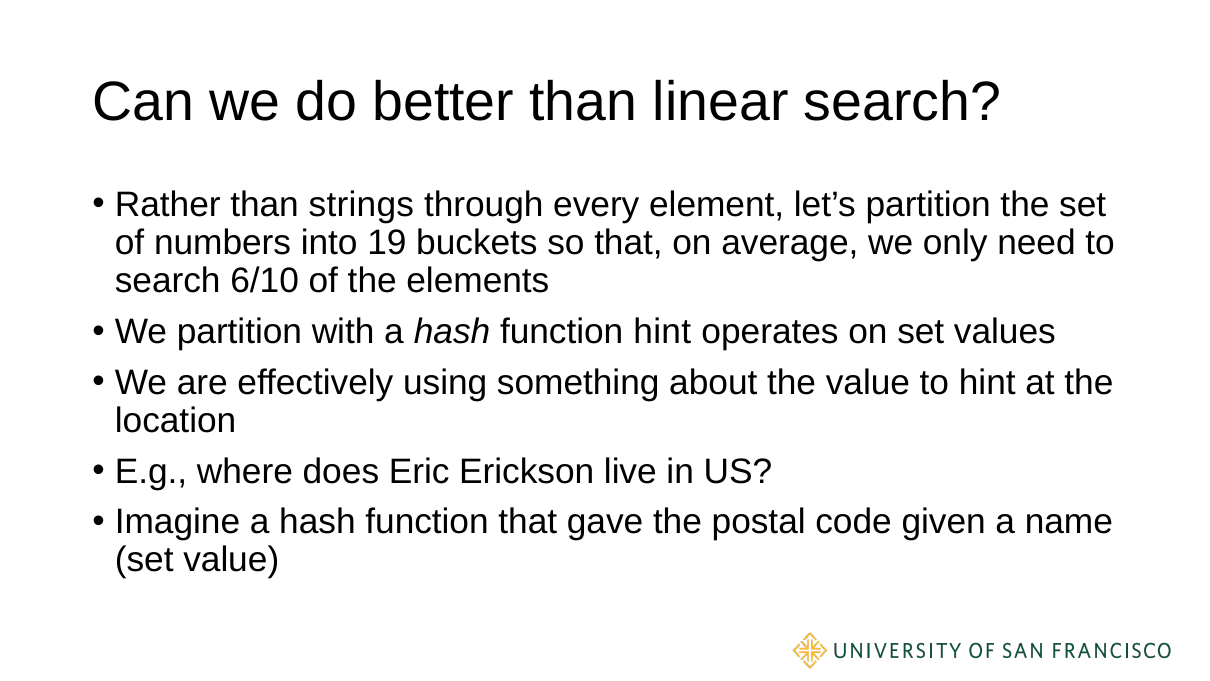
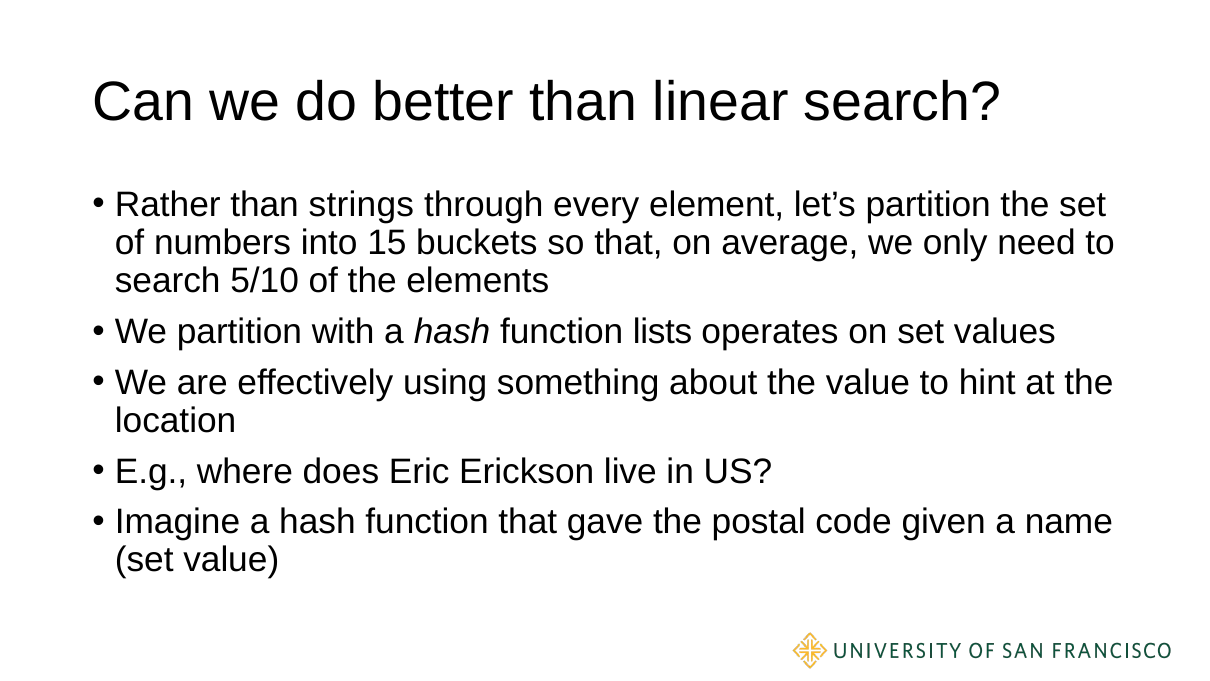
19: 19 -> 15 (387, 243)
6/10: 6/10 -> 5/10 (265, 281)
function hint: hint -> lists (663, 332)
